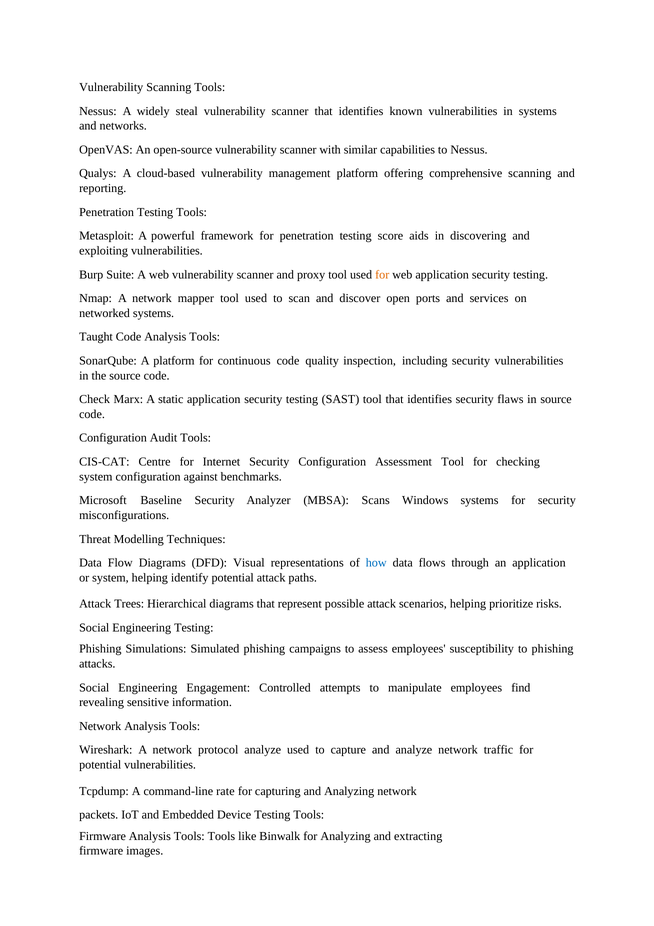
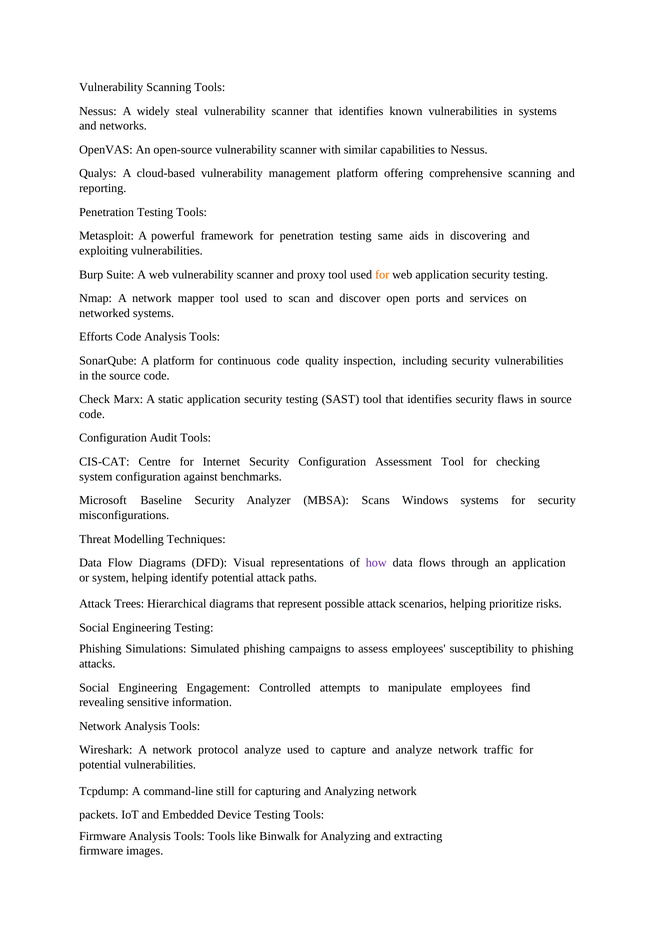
score: score -> same (390, 236)
Taught: Taught -> Efforts (96, 337)
how colour: blue -> purple (376, 562)
rate: rate -> still (225, 791)
